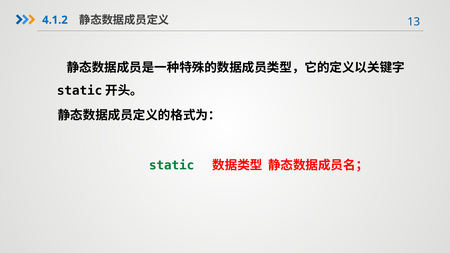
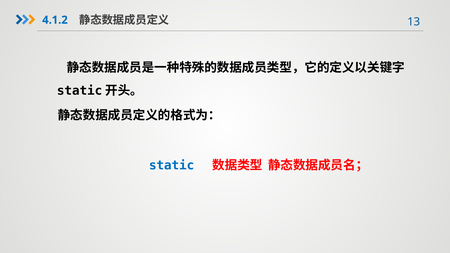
static colour: green -> blue (172, 166)
